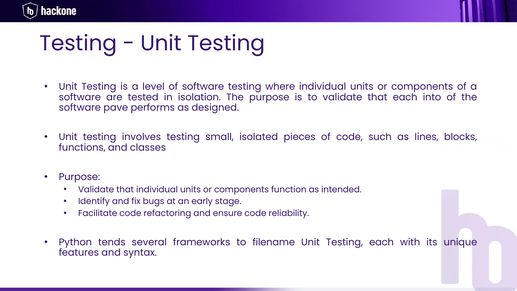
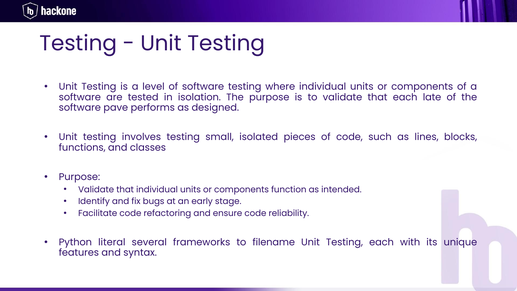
into: into -> late (432, 97)
tends: tends -> literal (112, 242)
